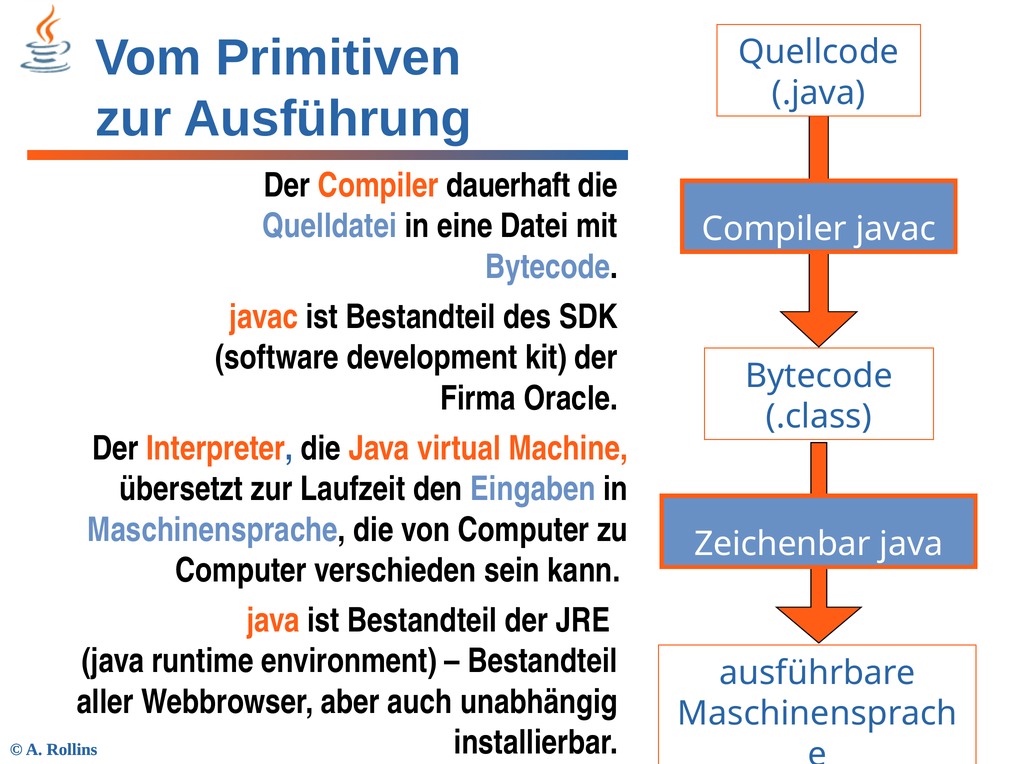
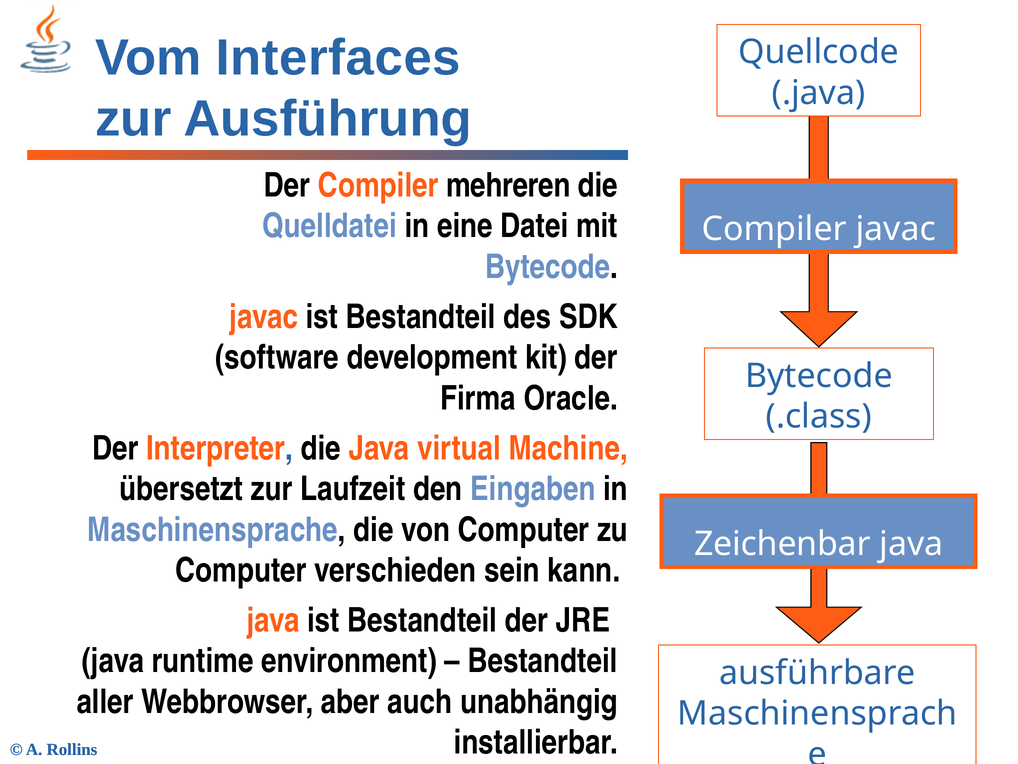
Primitiven: Primitiven -> Interfaces (338, 58)
dauerhaft: dauerhaft -> mehreren (508, 185)
